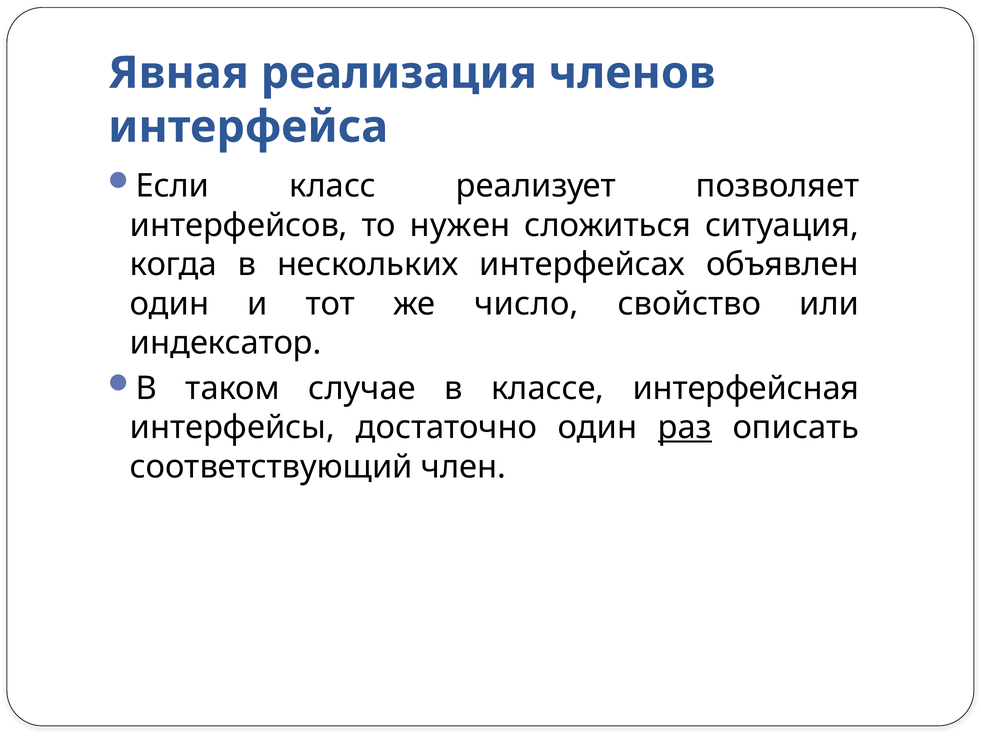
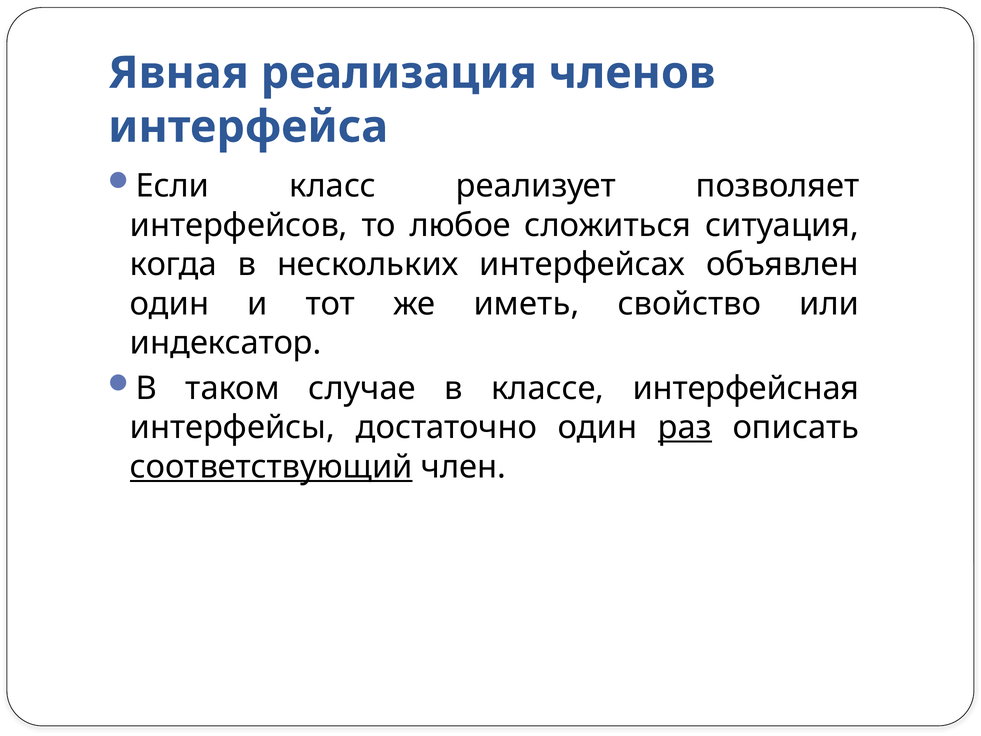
нужен: нужен -> любое (460, 225)
число: число -> иметь (526, 304)
соответствующий underline: none -> present (271, 467)
